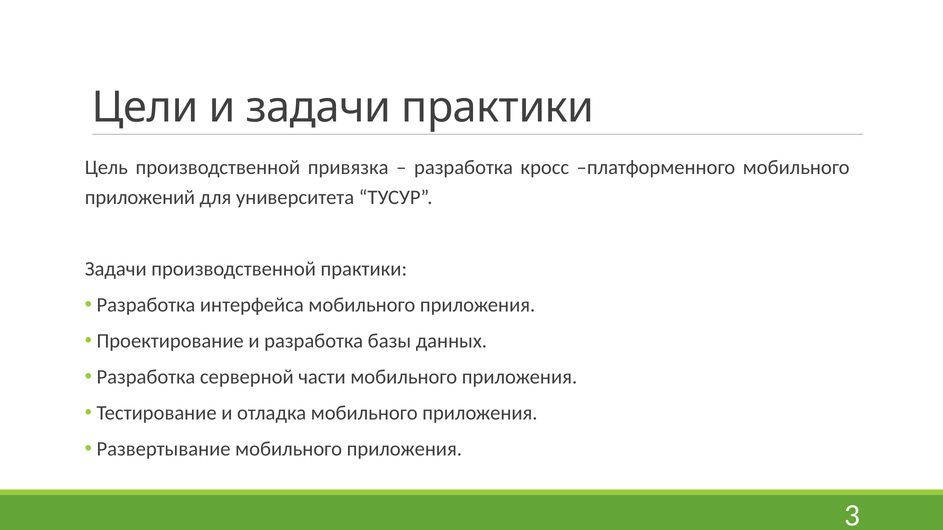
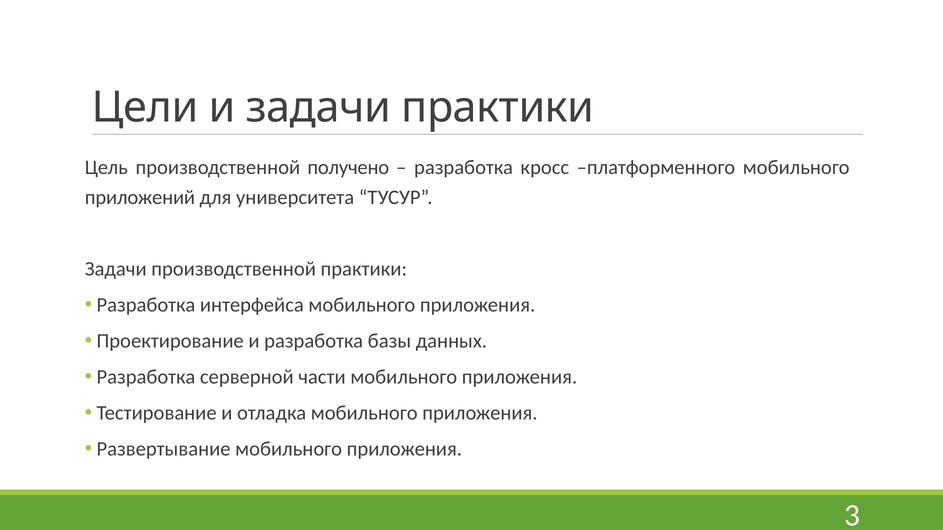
привязка: привязка -> получено (348, 168)
